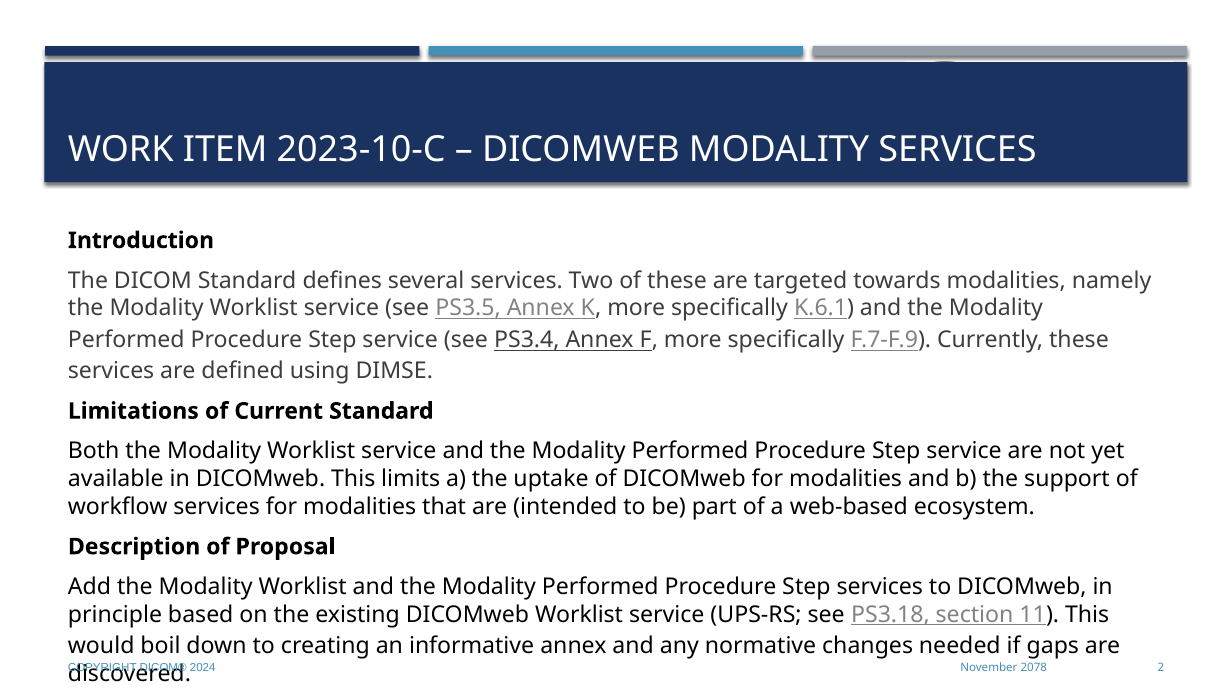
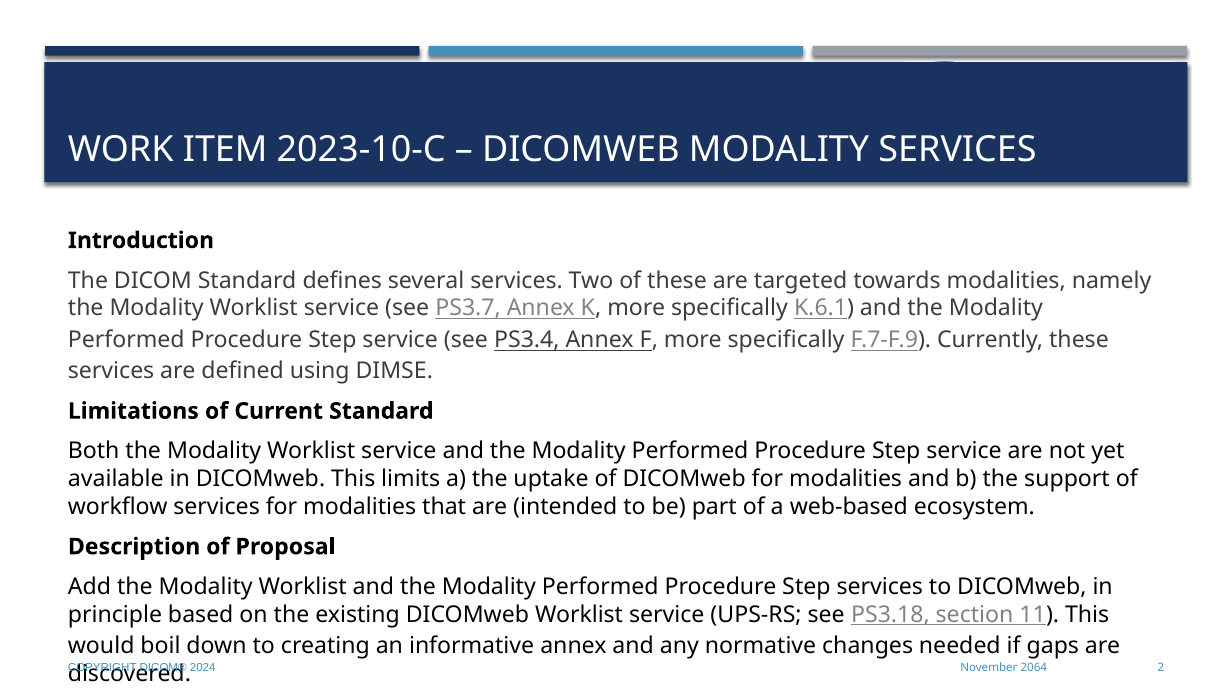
PS3.5: PS3.5 -> PS3.7 (468, 308)
2078: 2078 -> 2064 (1034, 668)
